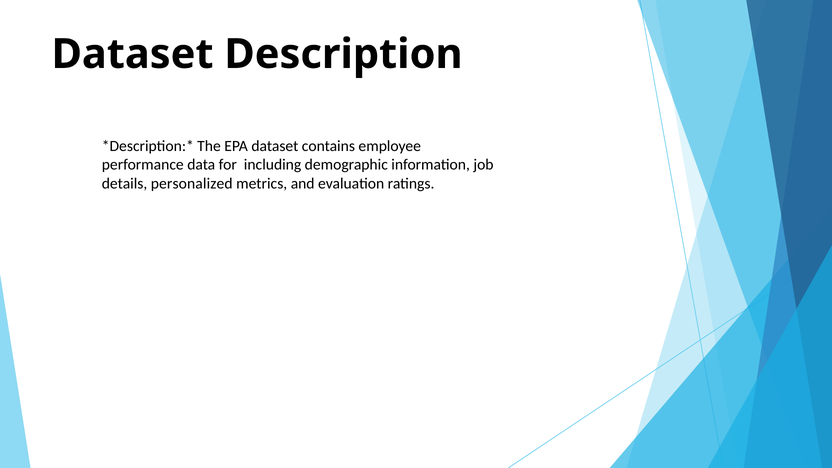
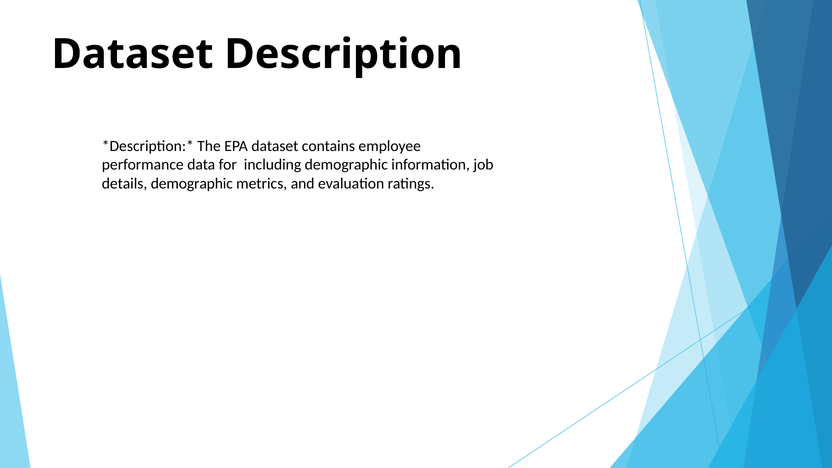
details personalized: personalized -> demographic (192, 183)
